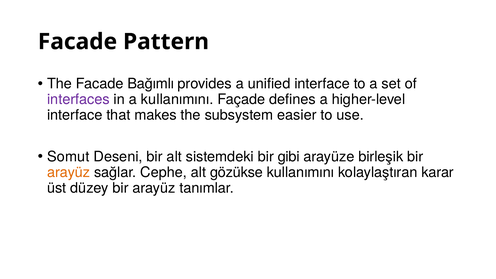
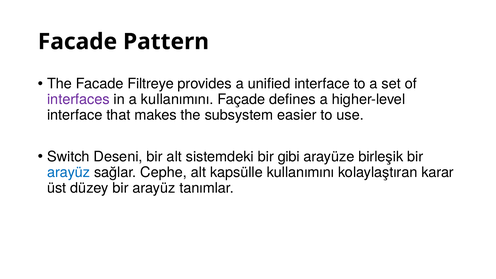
Bağımlı: Bağımlı -> Filtreye (151, 84)
Somut: Somut -> Switch (68, 157)
arayüz colour: orange -> blue (69, 172)
gözükse: gözükse -> kapsülle (236, 172)
